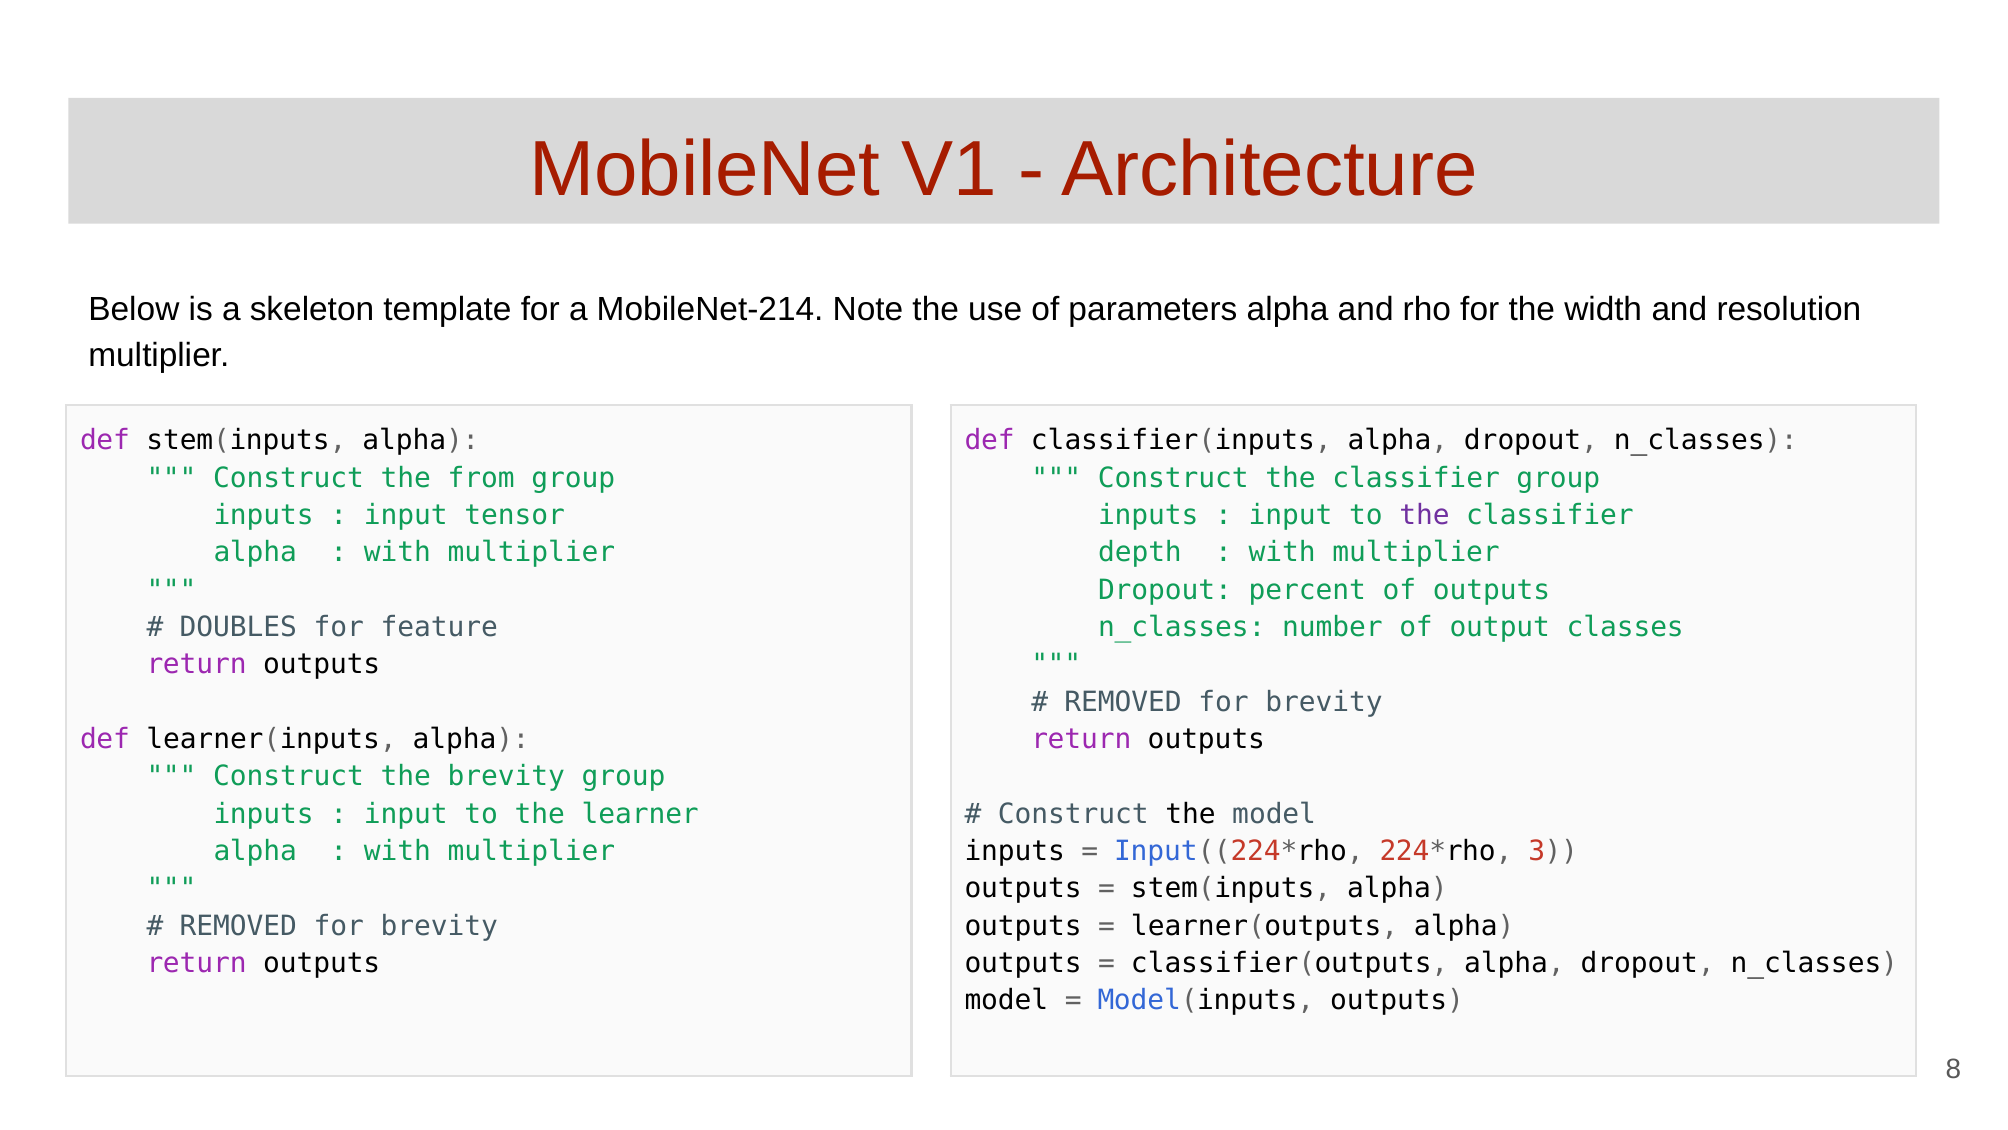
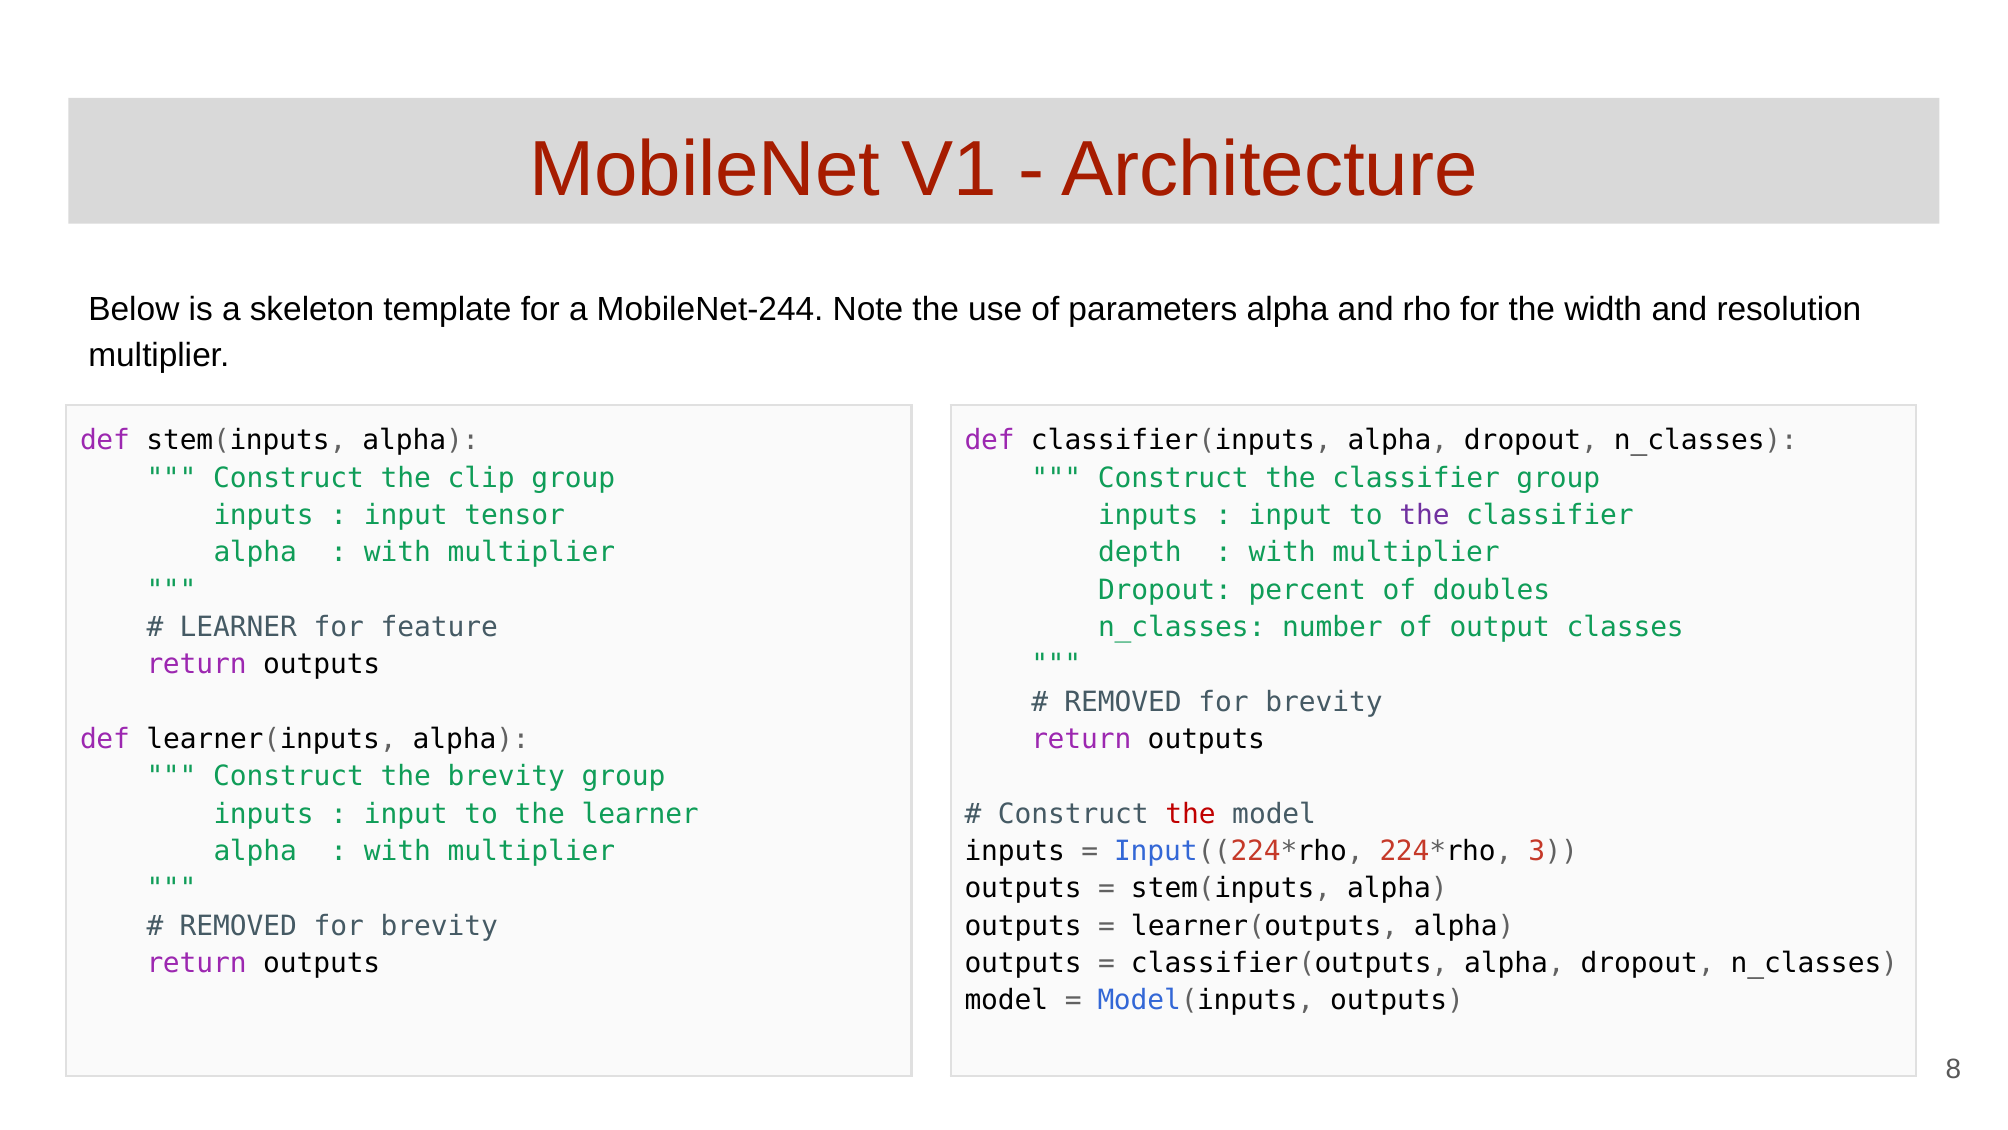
MobileNet-214: MobileNet-214 -> MobileNet-244 (710, 309)
from: from -> clip (481, 478)
of outputs: outputs -> doubles (1491, 590)
DOUBLES: DOUBLES -> LEARNER (238, 627)
the colour: black -> red (1190, 814)
